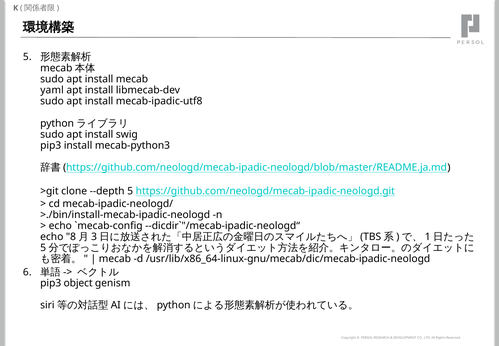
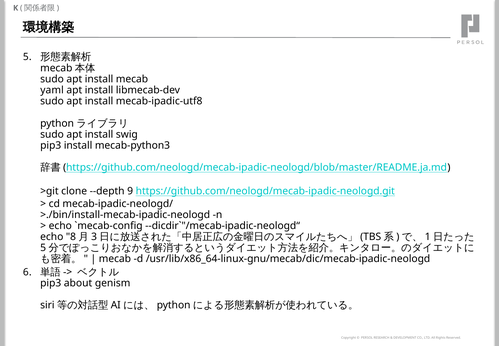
--depth 5: 5 -> 9 (130, 191)
object: object -> about (78, 283)
